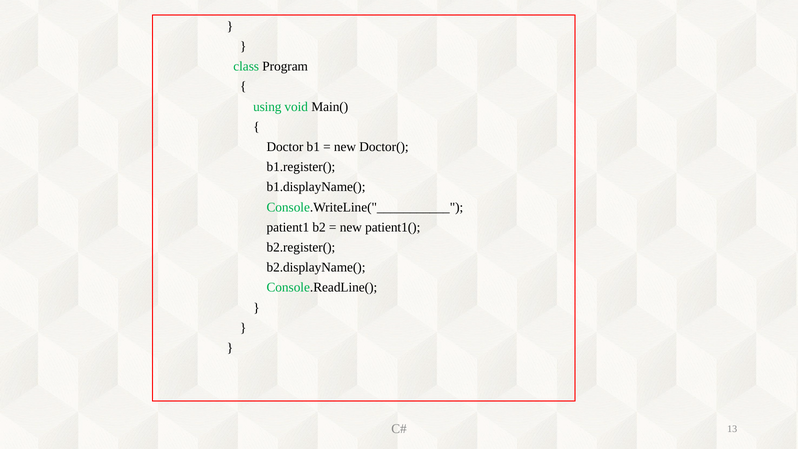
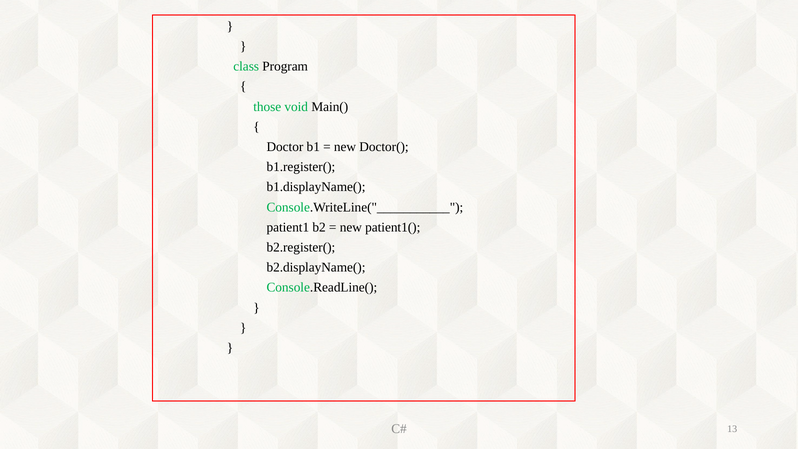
using: using -> those (267, 107)
